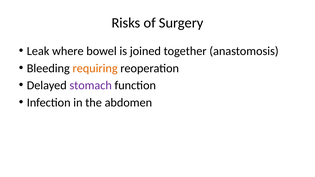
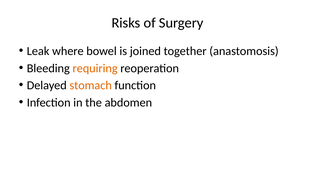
stomach colour: purple -> orange (91, 85)
